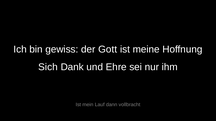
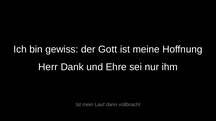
Sich: Sich -> Herr (48, 67)
